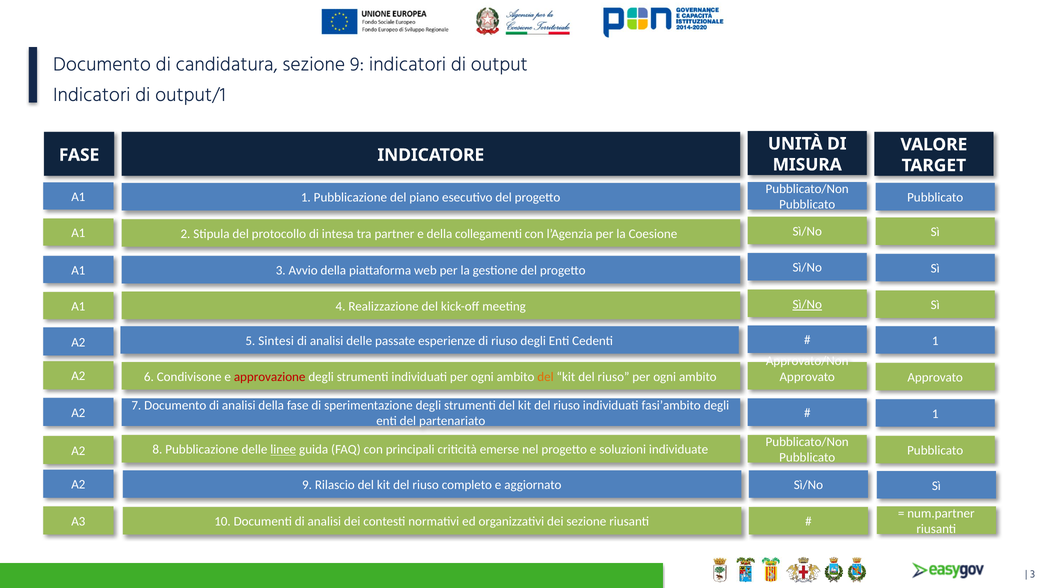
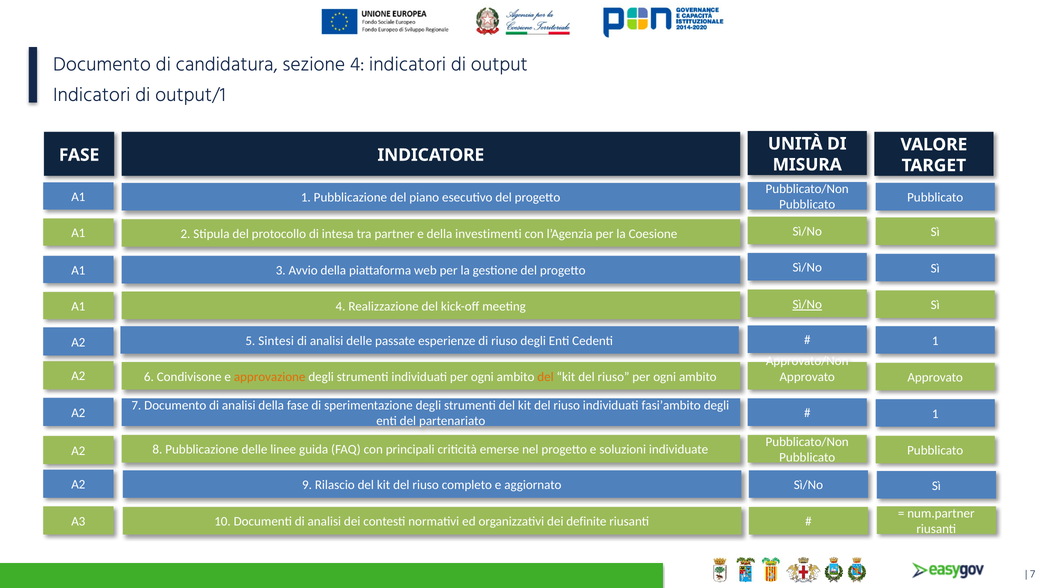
sezione 9: 9 -> 4 (357, 64)
collegamenti: collegamenti -> investimenti (488, 234)
approvazione colour: red -> orange (270, 377)
linee underline: present -> none (283, 450)
dei sezione: sezione -> definite (586, 522)
3: 3 -> 7 (1033, 575)
